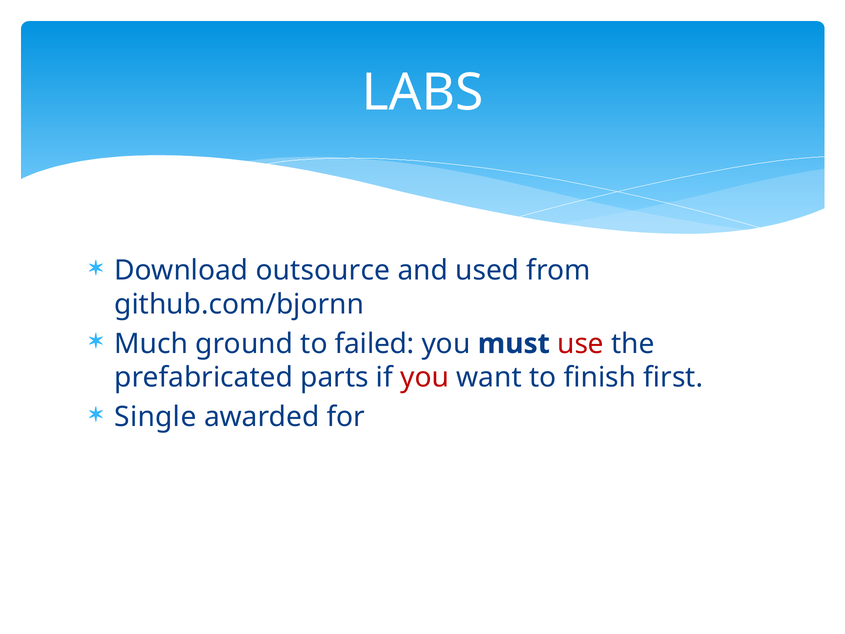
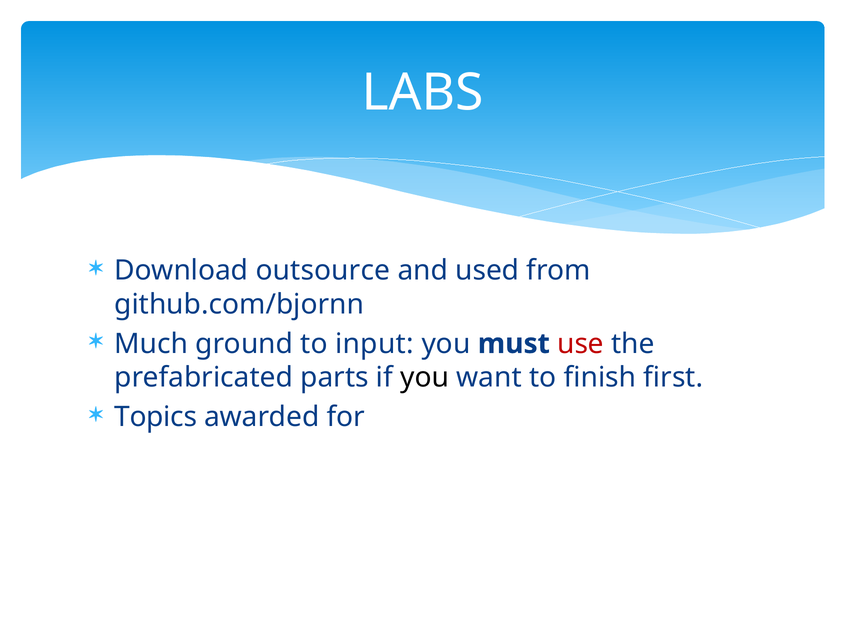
failed: failed -> input (374, 344)
you colour: red -> black (425, 377)
Single: Single -> Topics (156, 417)
